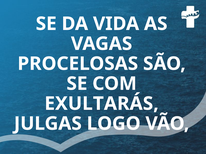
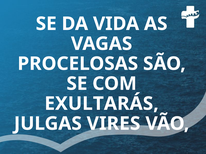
LOGO: LOGO -> VIRES (114, 124)
